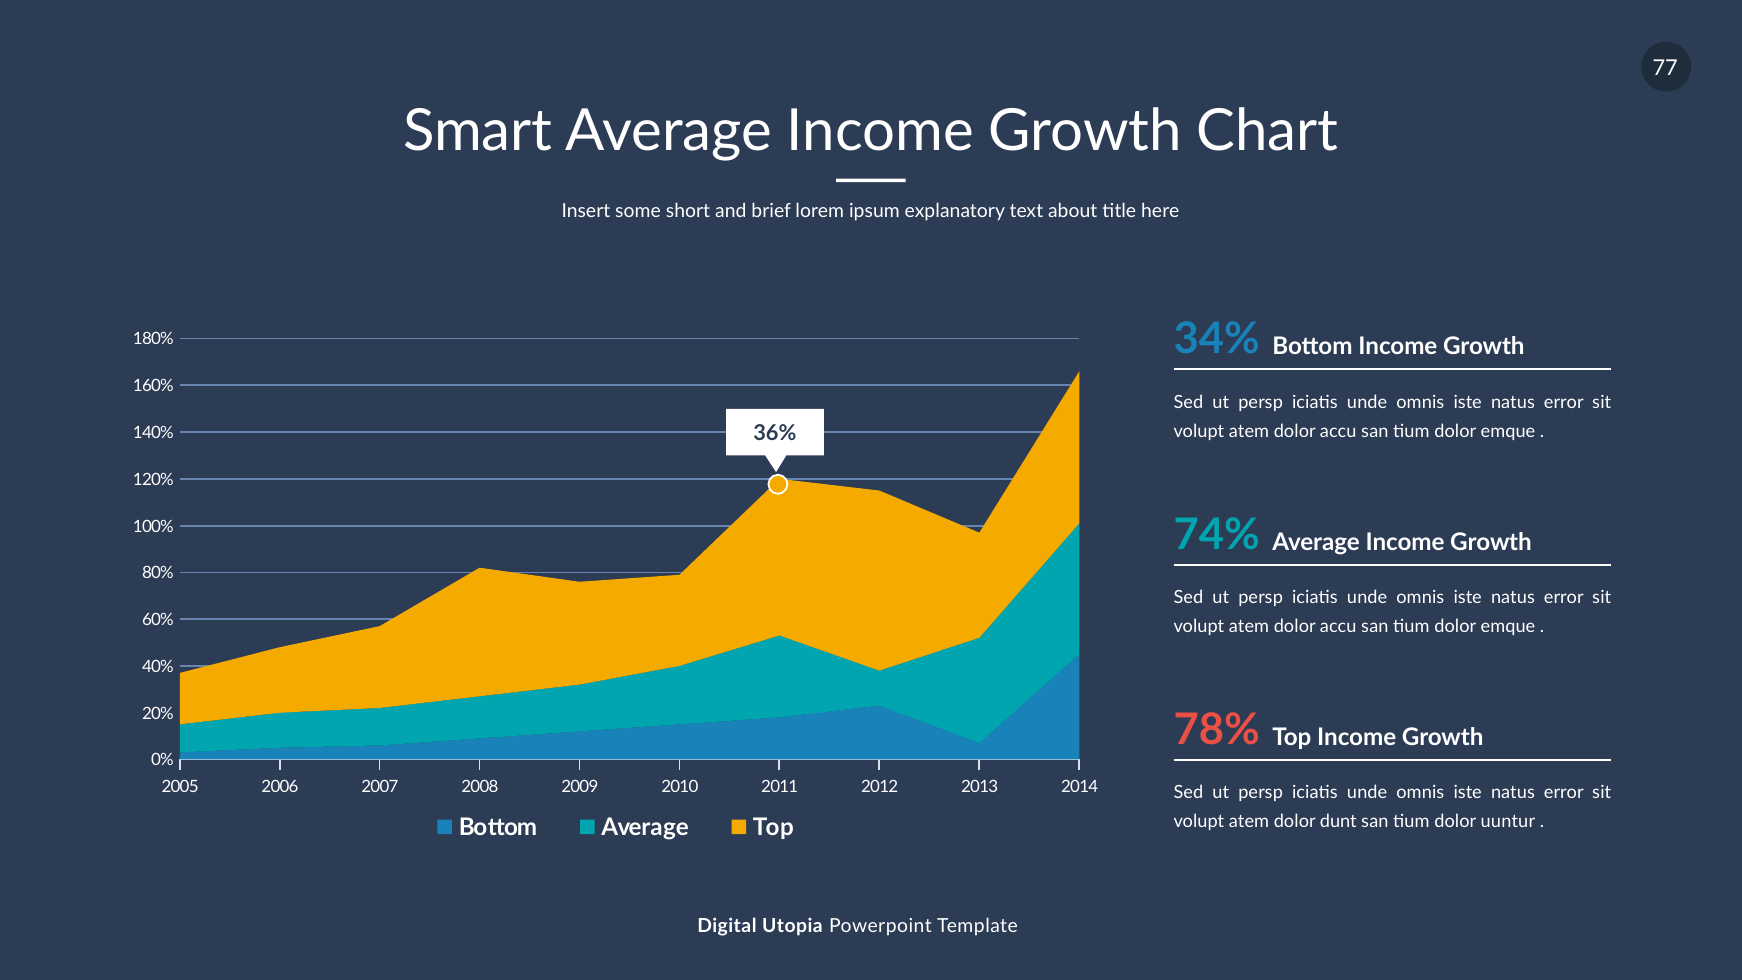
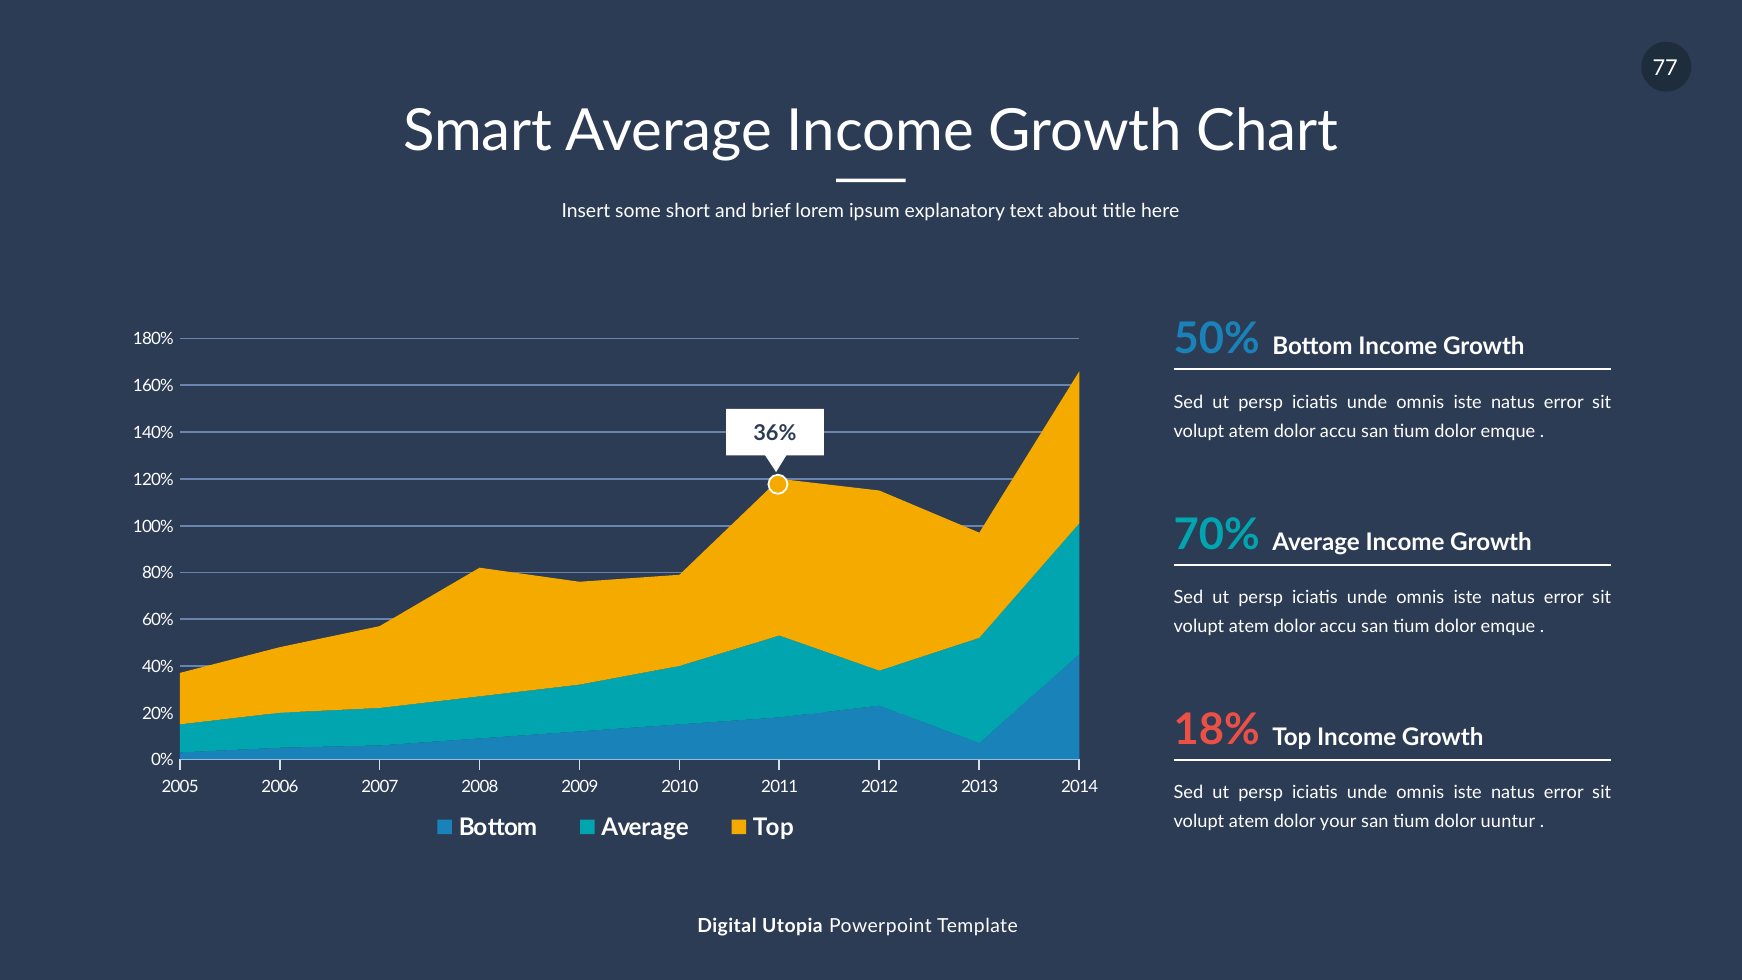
34%: 34% -> 50% (1217, 339)
74%: 74% -> 70% (1217, 535)
78%: 78% -> 18% (1217, 730)
dunt: dunt -> your (1338, 822)
